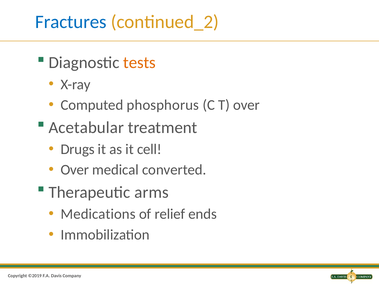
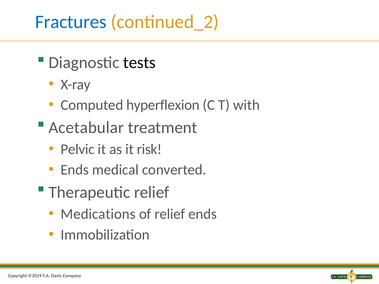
tests colour: orange -> black (140, 63)
phosphorus: phosphorus -> hyperflexion (163, 105)
T over: over -> with (246, 105)
Drugs: Drugs -> Pelvic (78, 149)
cell: cell -> risk (149, 149)
Over: Over -> Ends (75, 170)
Therapeutic arms: arms -> relief (152, 193)
